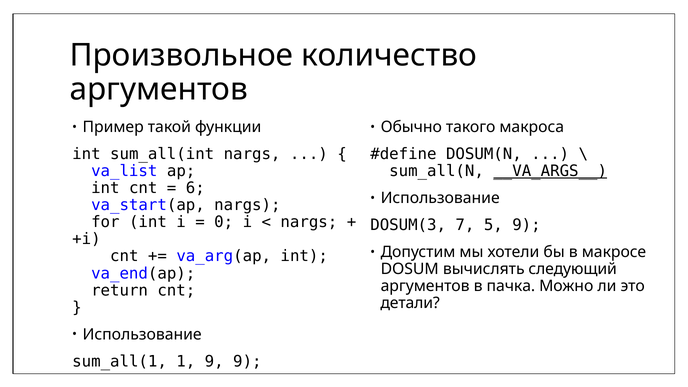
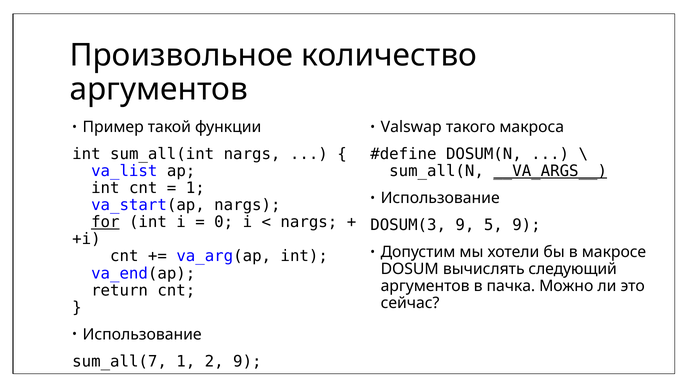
Обычно: Обычно -> Valswap (411, 127)
6: 6 -> 1 (195, 188)
for underline: none -> present (105, 222)
DOSUM(3 7: 7 -> 9 (465, 225)
детали: детали -> сейчас (410, 303)
sum_all(1: sum_all(1 -> sum_all(7 (120, 361)
1 9: 9 -> 2 (214, 361)
